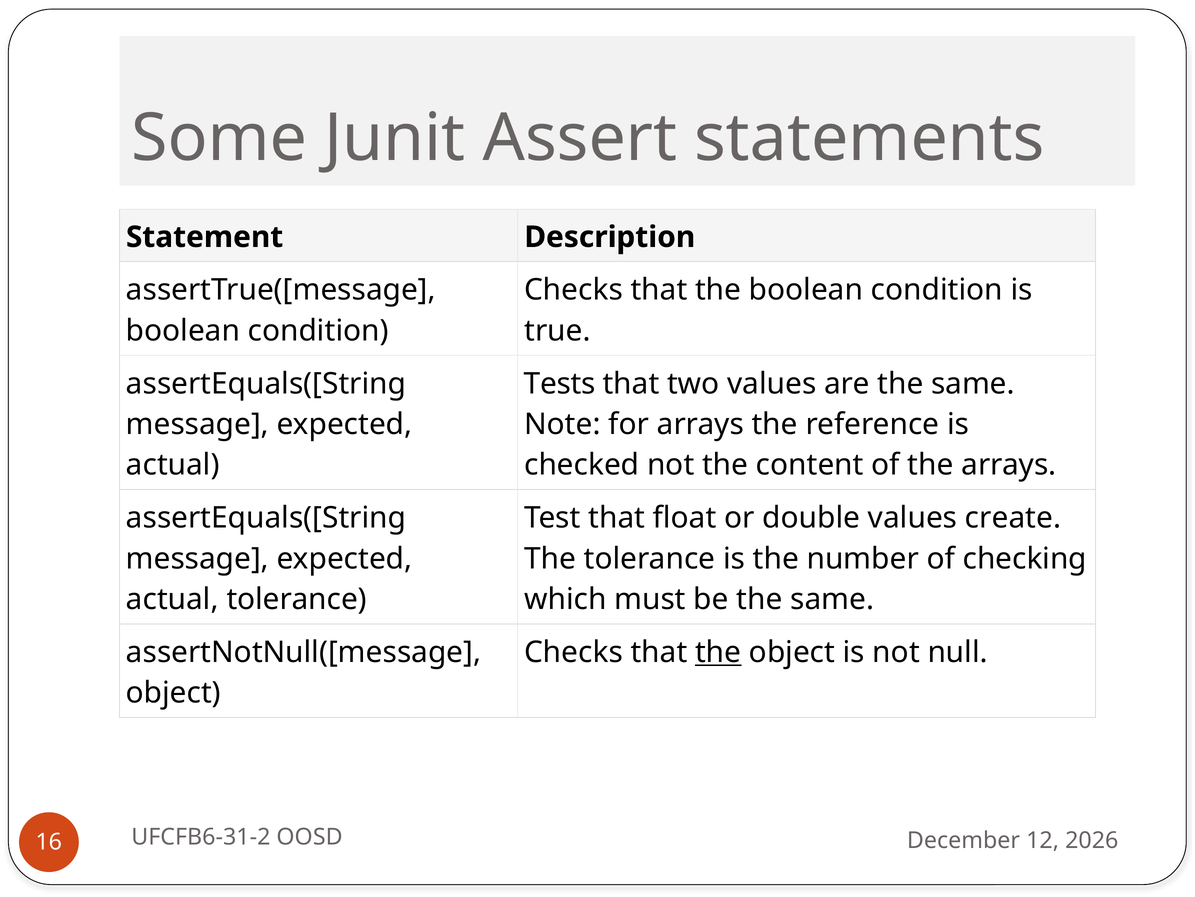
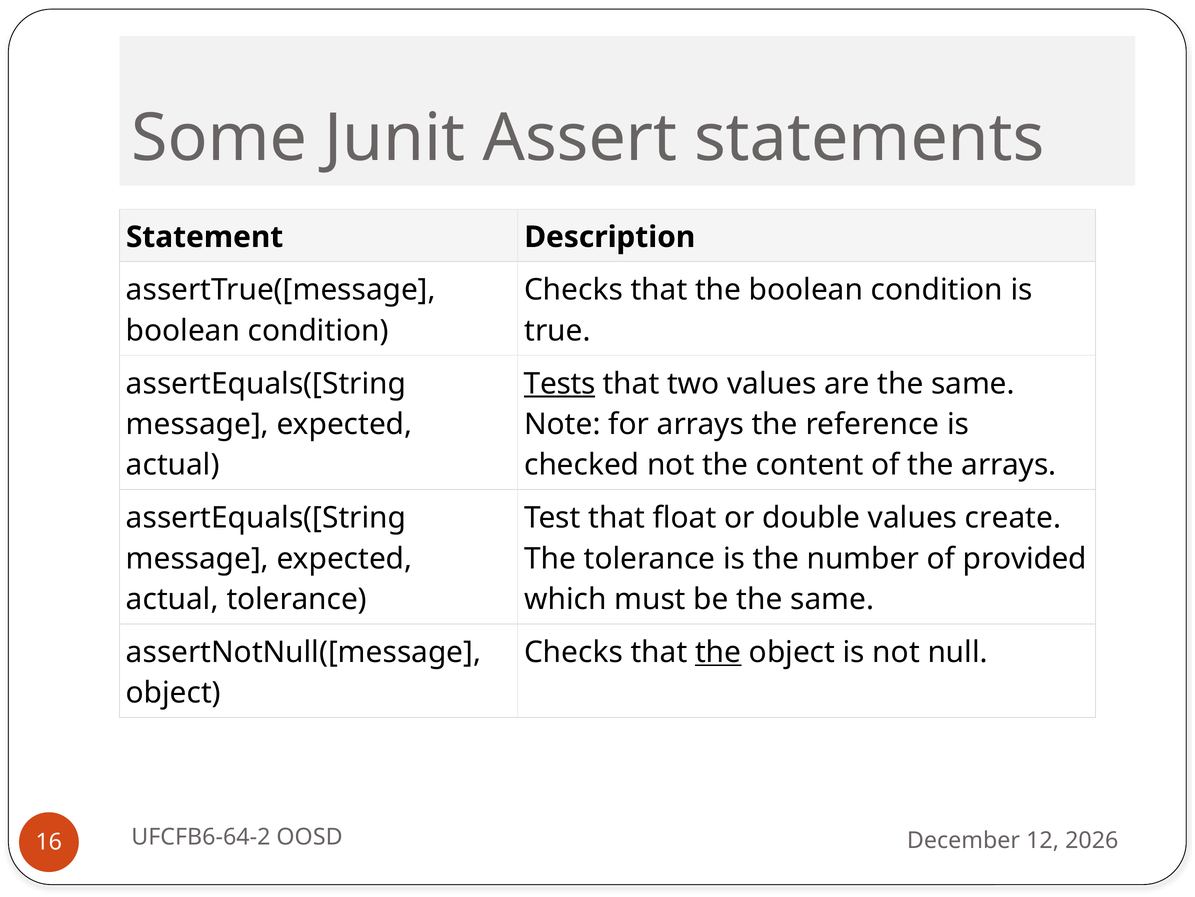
Tests underline: none -> present (560, 383)
checking: checking -> provided (1025, 558)
UFCFB6-31-2: UFCFB6-31-2 -> UFCFB6-64-2 (201, 836)
